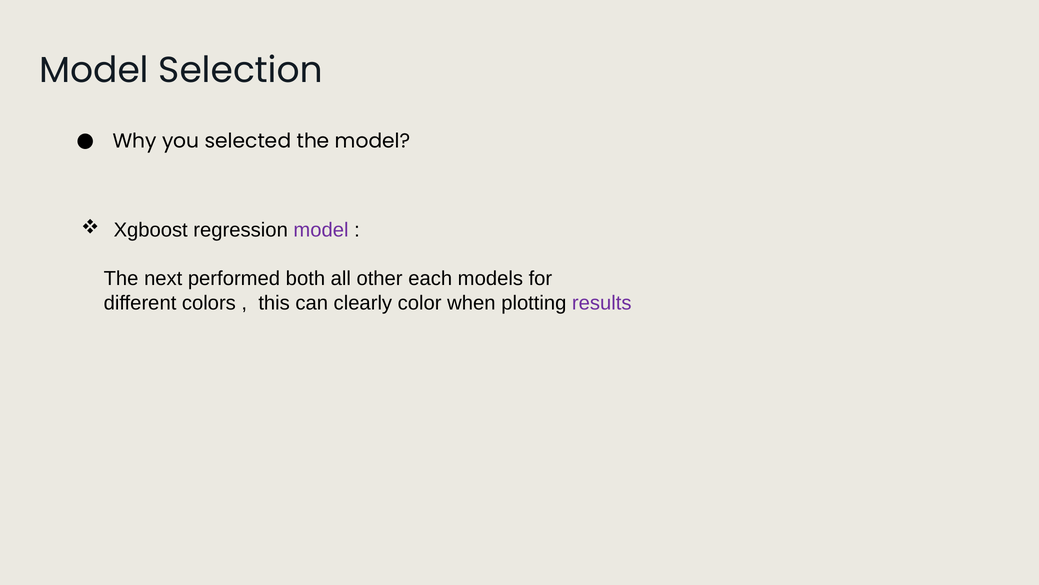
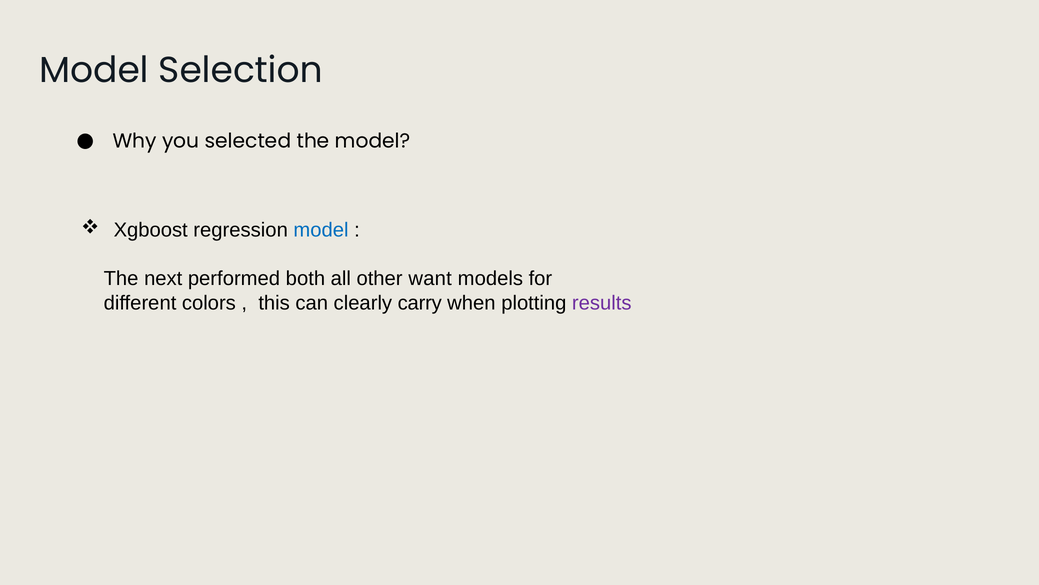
model colour: purple -> blue (321, 230)
each: each -> want (430, 279)
color: color -> carry (420, 303)
